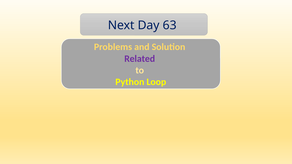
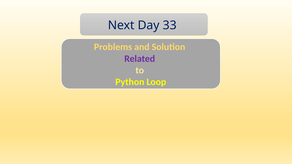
63: 63 -> 33 (170, 25)
